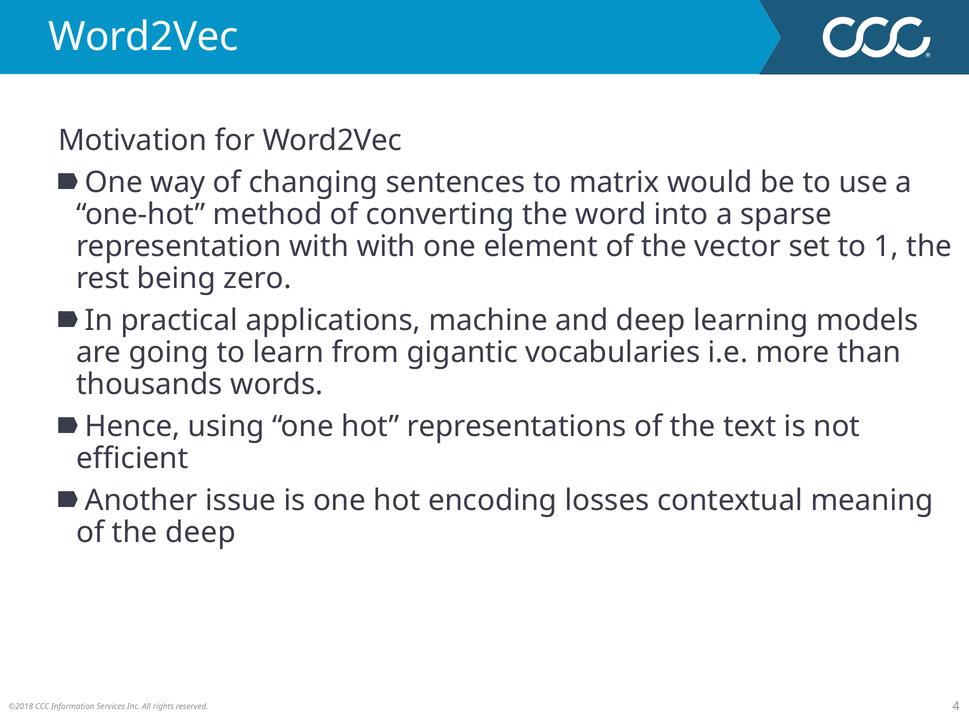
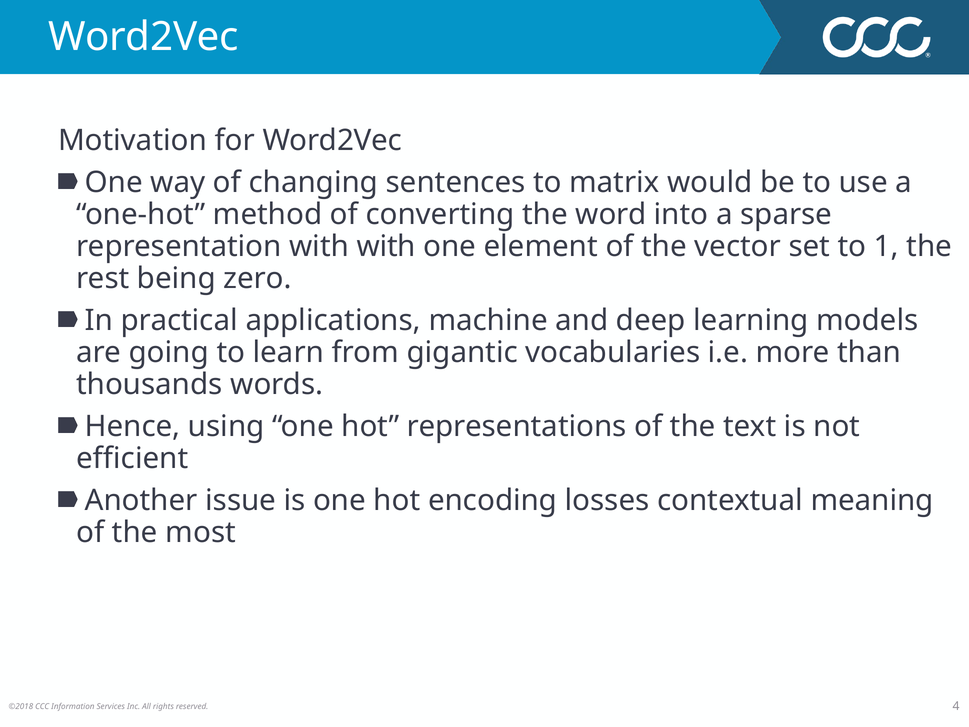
the deep: deep -> most (201, 532)
